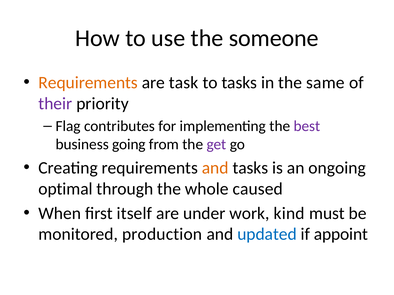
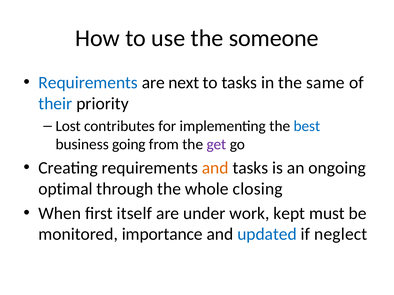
Requirements colour: orange -> blue (88, 83)
task: task -> next (184, 83)
their colour: purple -> blue (55, 104)
Flag: Flag -> Lost (68, 126)
best colour: purple -> blue (307, 126)
caused: caused -> closing (258, 189)
kind: kind -> kept (289, 214)
production: production -> importance (162, 235)
appoint: appoint -> neglect (341, 235)
